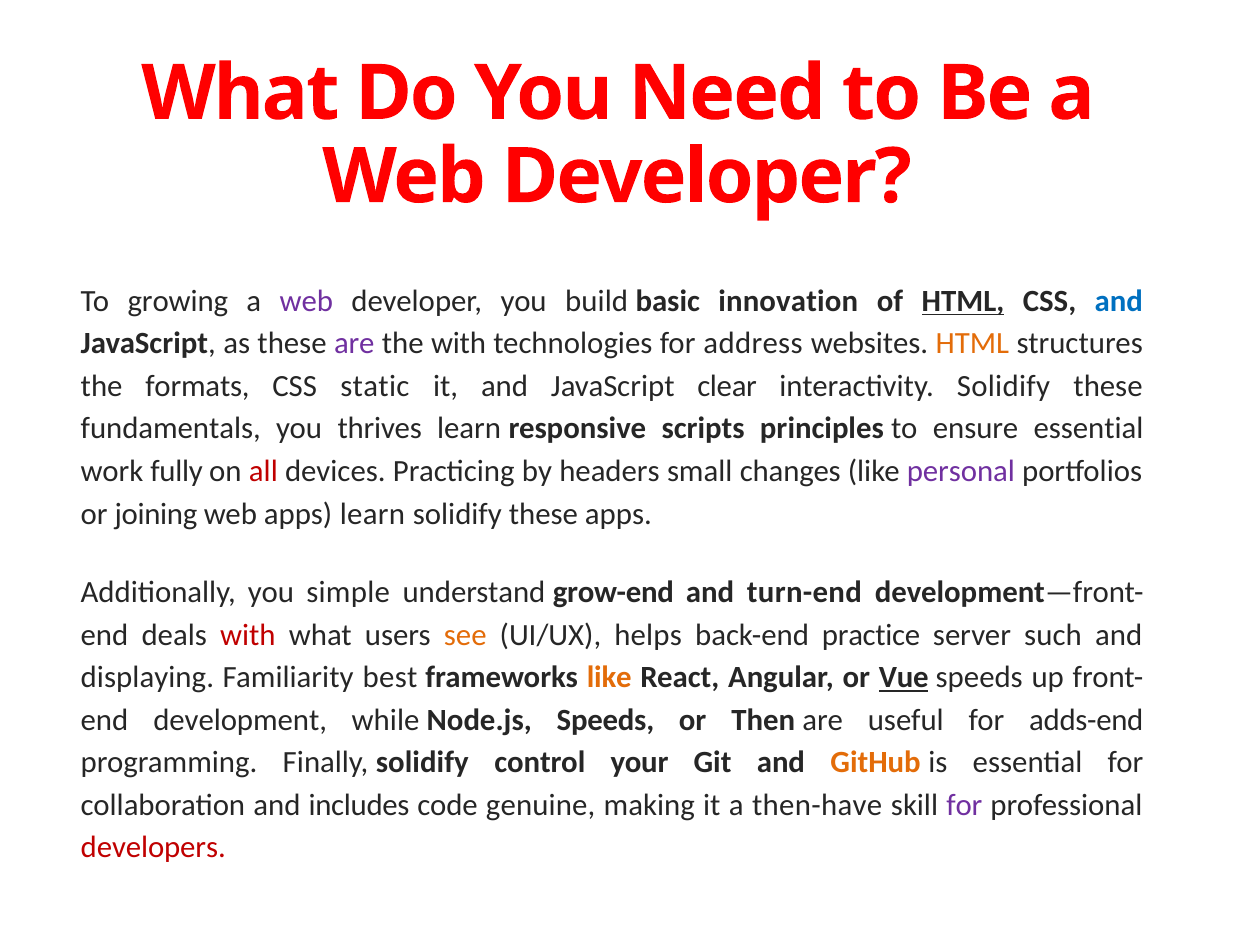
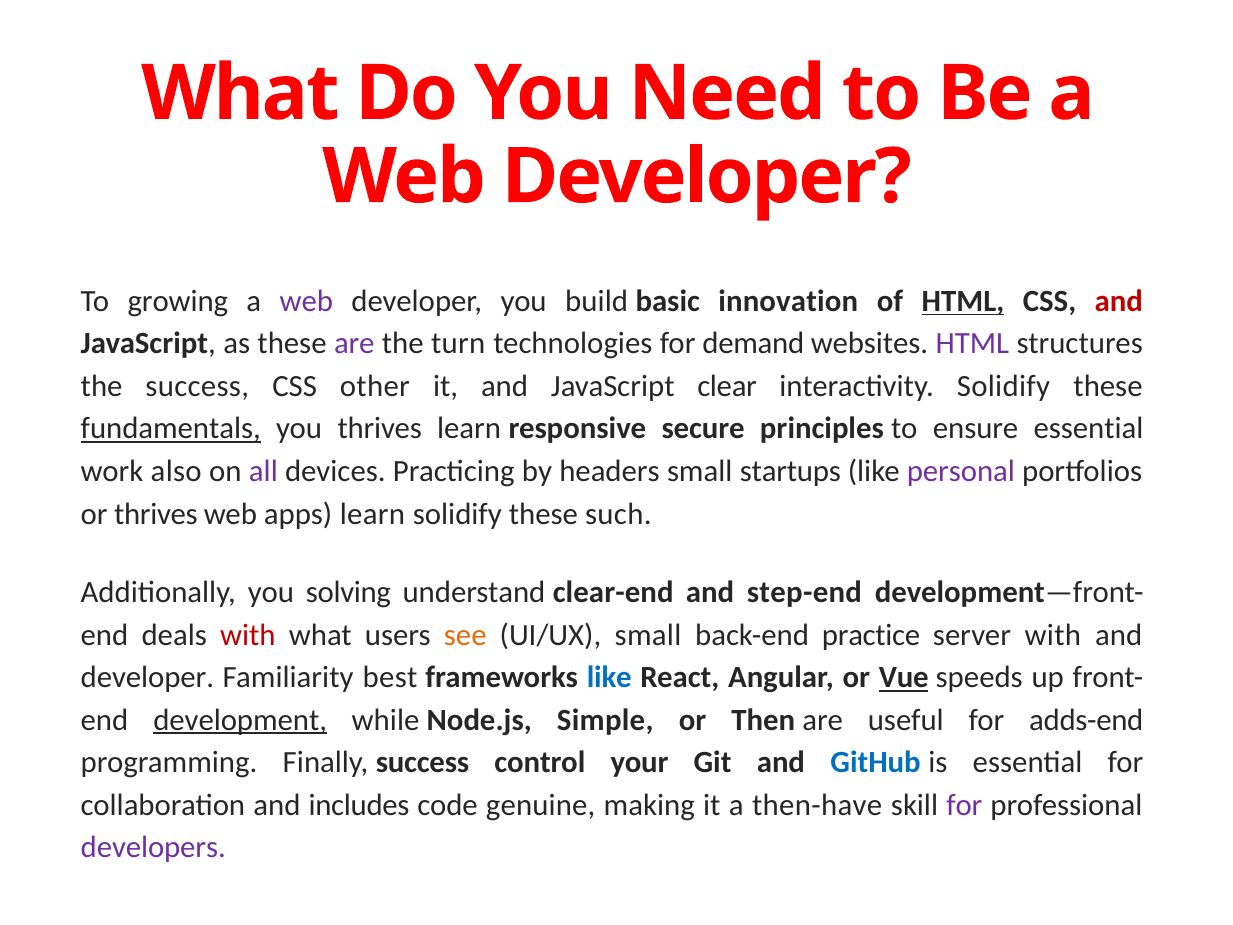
and colour: blue -> red (1119, 301)
the with: with -> turn (458, 344)
address: address -> demand (753, 344)
HTML colour: orange -> purple (972, 344)
the formats: formats -> success (197, 386)
static: static -> other (375, 386)
fundamentals underline: none -> present (171, 429)
scripts: scripts -> secure (703, 429)
fully: fully -> also (176, 471)
all colour: red -> purple (263, 471)
changes: changes -> startups (790, 471)
or joining: joining -> thrives (156, 514)
these apps: apps -> such (618, 514)
simple: simple -> solving (348, 592)
grow-end: grow-end -> clear-end (613, 592)
turn-end: turn-end -> step-end (804, 592)
UI/UX helps: helps -> small (648, 635)
server such: such -> with (1053, 635)
displaying: displaying -> developer (147, 677)
like colour: orange -> blue (609, 677)
development underline: none -> present (240, 720)
Node.js Speeds: Speeds -> Simple (605, 720)
Finally solidify: solidify -> success (422, 762)
GitHub colour: orange -> blue (876, 762)
developers colour: red -> purple (153, 847)
